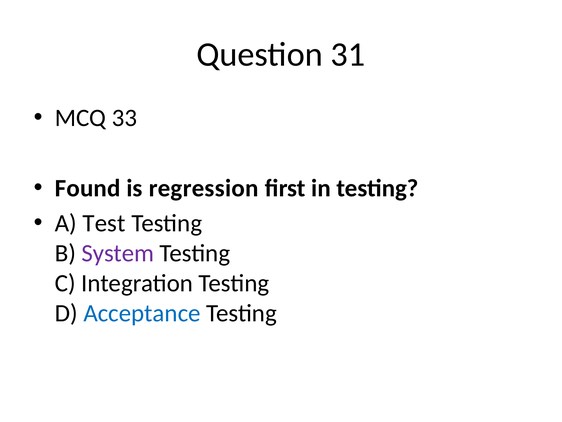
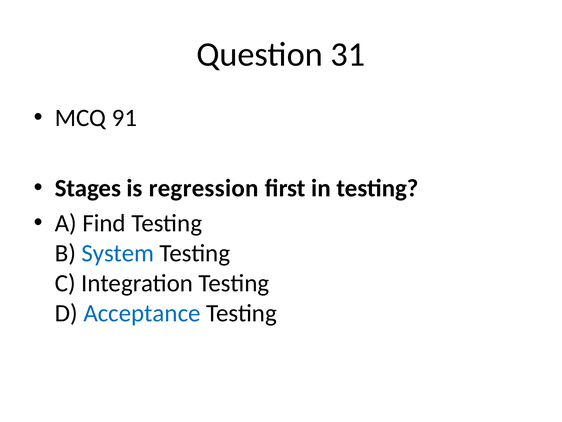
33: 33 -> 91 (124, 118)
Found: Found -> Stages (88, 188)
Test: Test -> Find (104, 223)
System colour: purple -> blue (118, 253)
